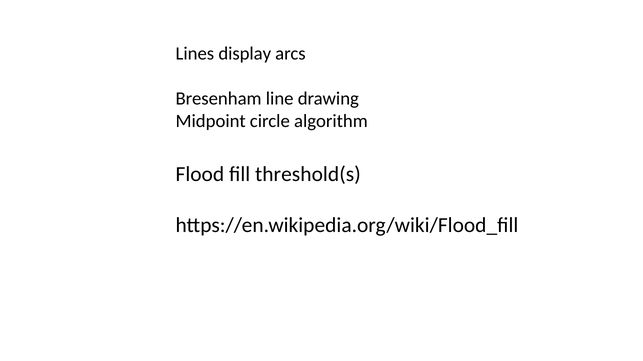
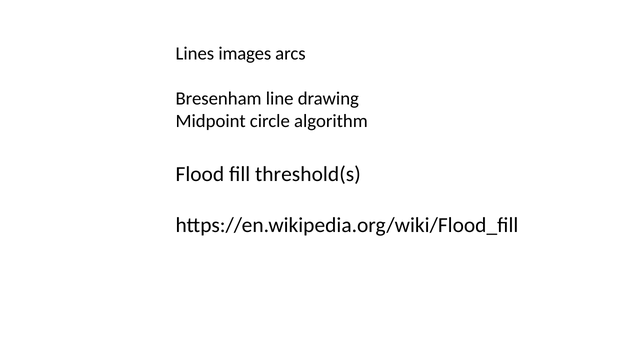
display: display -> images (245, 54)
